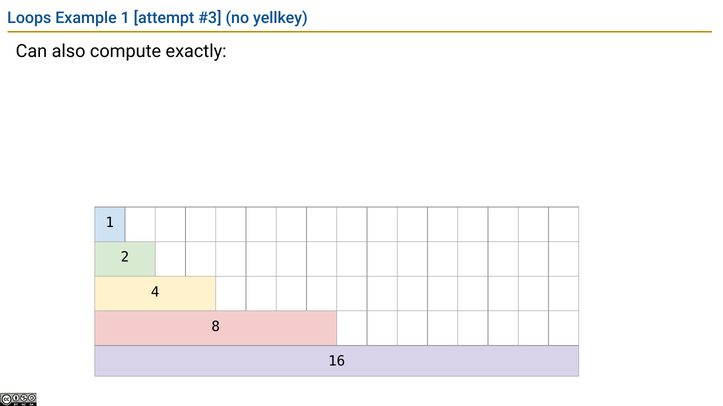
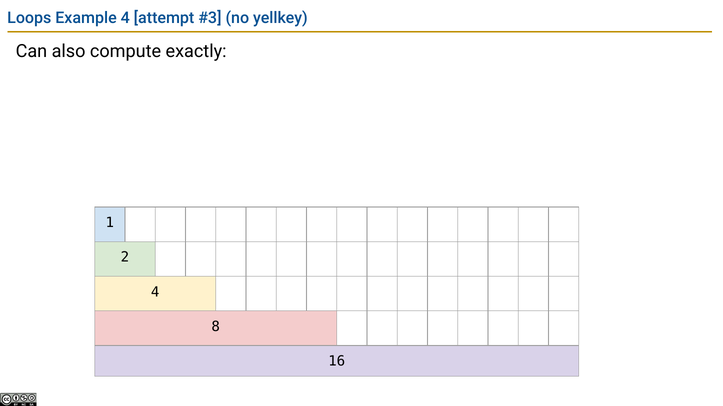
Example 1: 1 -> 4 (125, 18)
